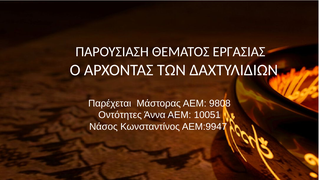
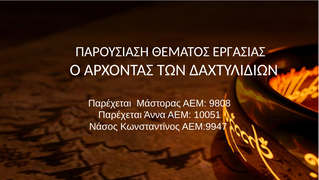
Οντότητες: Οντότητες -> Παρέχεται (120, 115)
